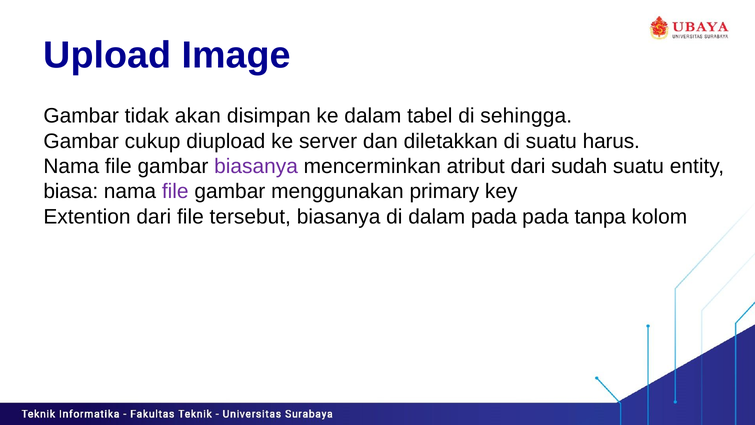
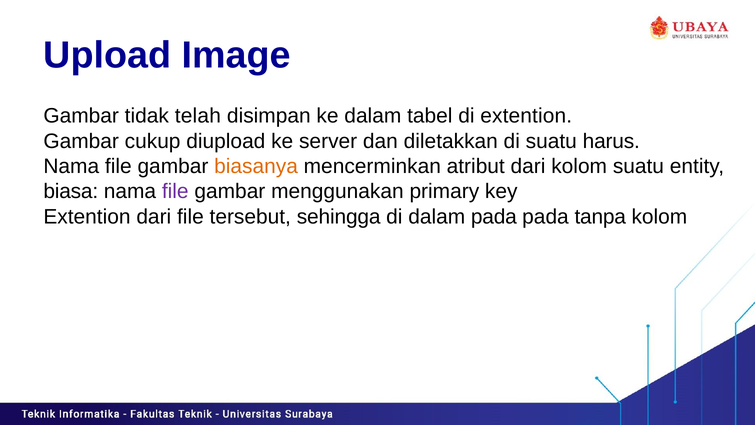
akan: akan -> telah (198, 116)
di sehingga: sehingga -> extention (526, 116)
biasanya colour: purple -> orange (256, 166)
dari sudah: sudah -> kolom (579, 166)
tersebut biasanya: biasanya -> sehingga (339, 217)
